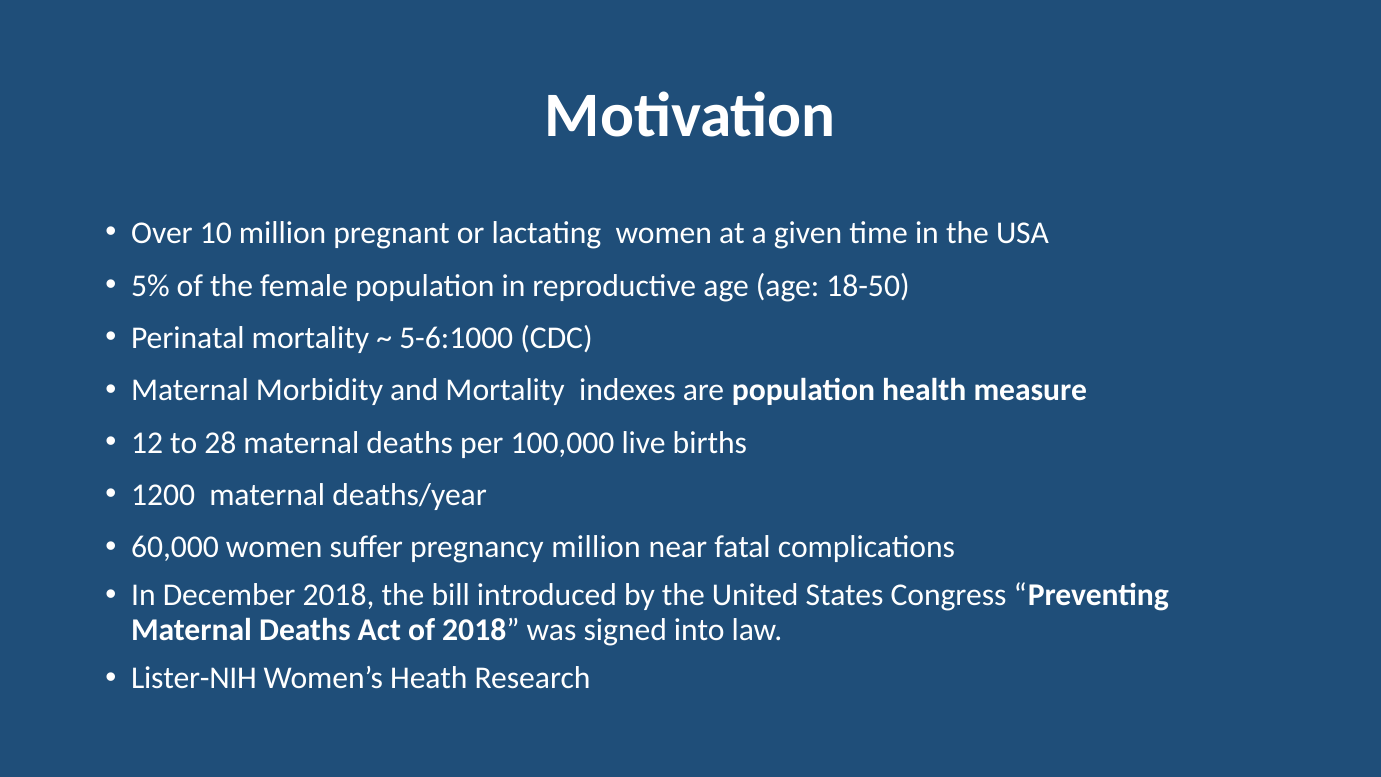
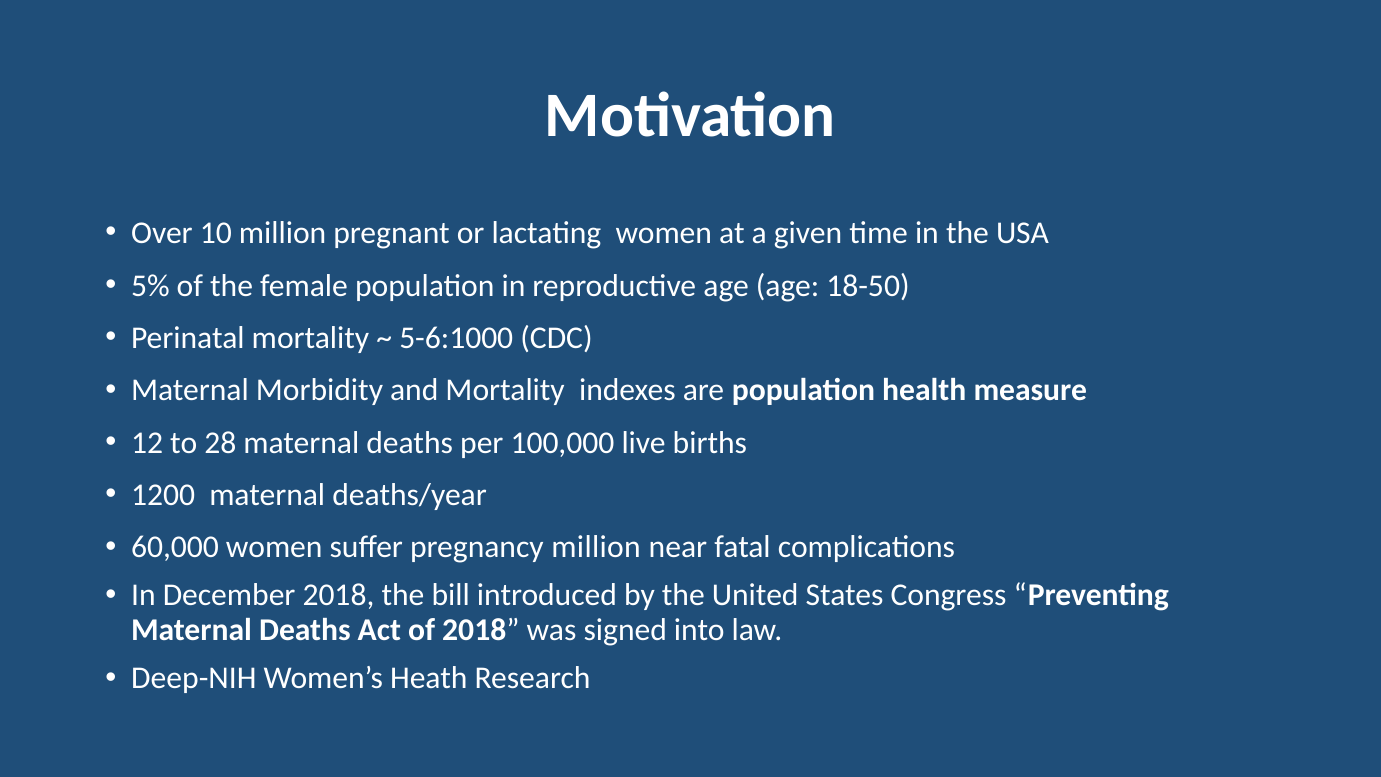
Lister-NIH: Lister-NIH -> Deep-NIH (194, 678)
